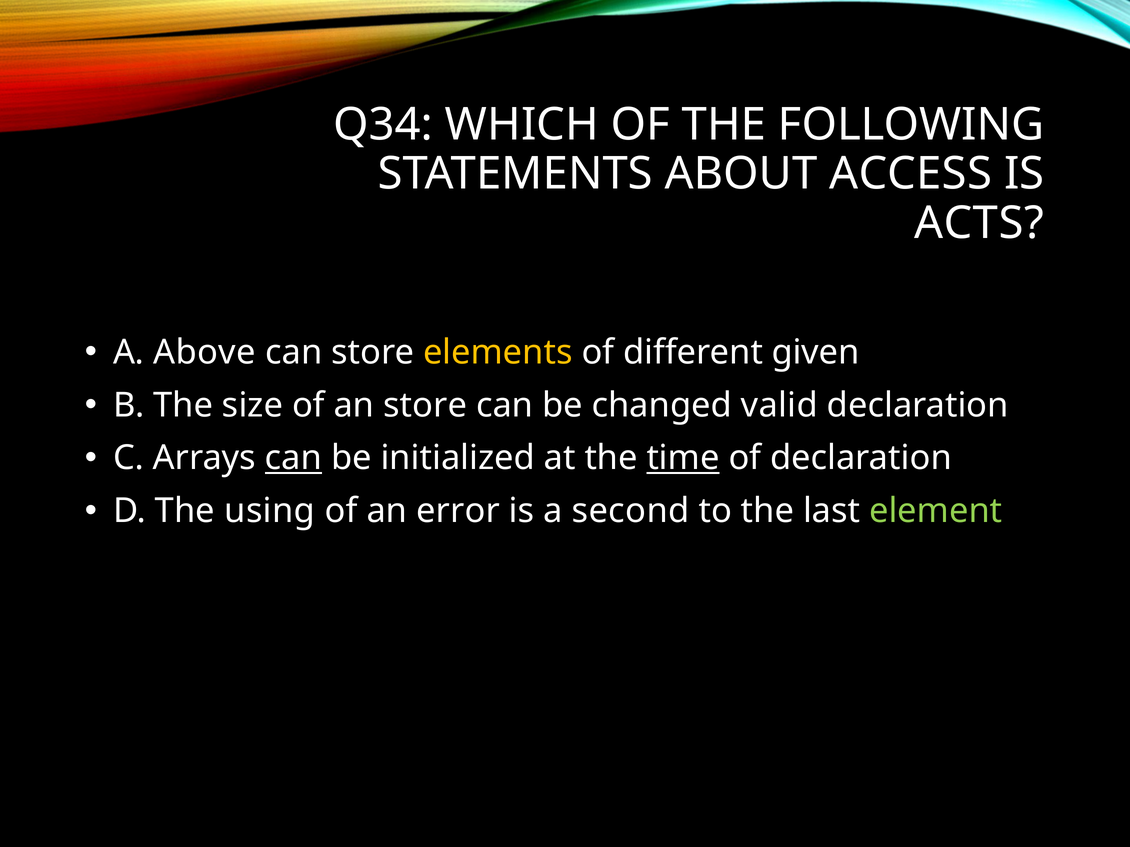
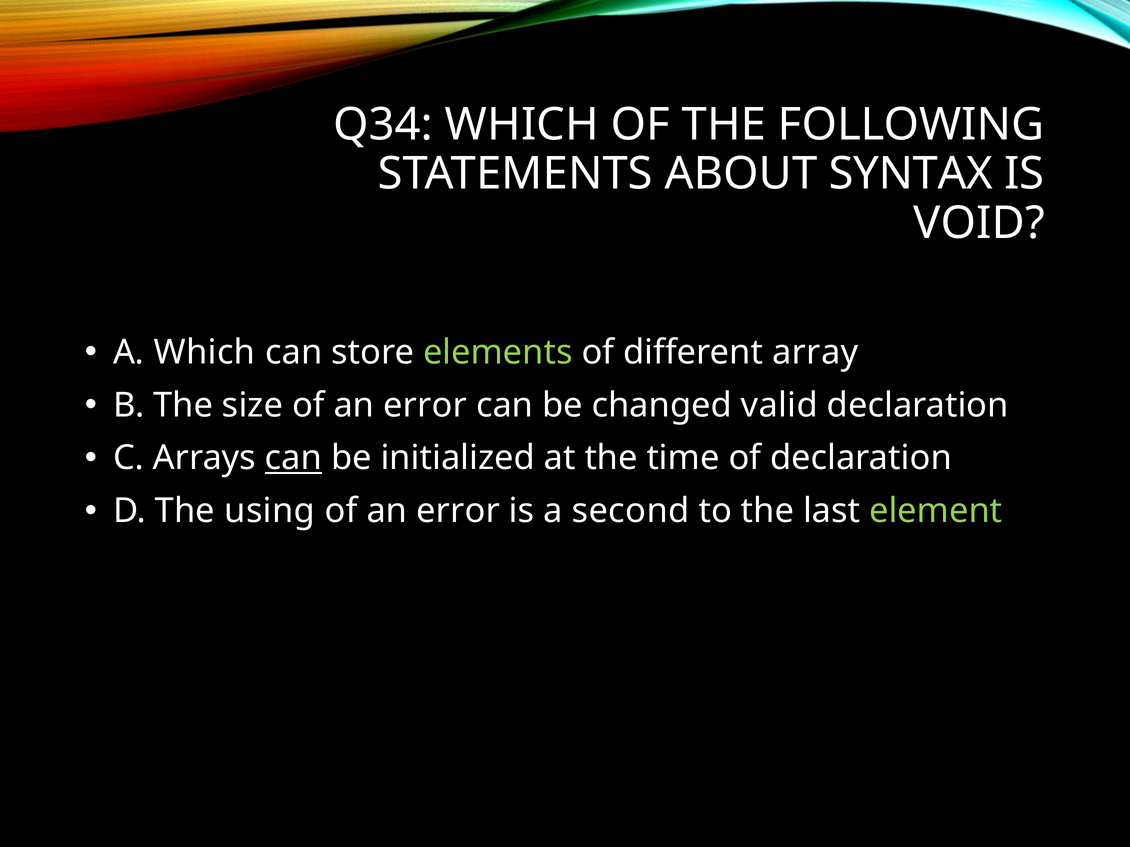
ACCESS: ACCESS -> SYNTAX (911, 174)
ACTS: ACTS -> VOID (979, 223)
A Above: Above -> Which (205, 352)
elements colour: yellow -> light green (498, 352)
given: given -> array (815, 352)
size of an store: store -> error (425, 405)
time underline: present -> none (683, 458)
